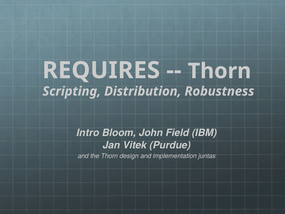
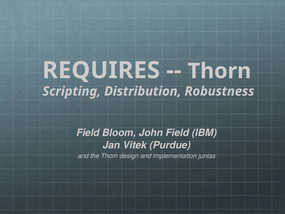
Intro: Intro -> Field (88, 133)
